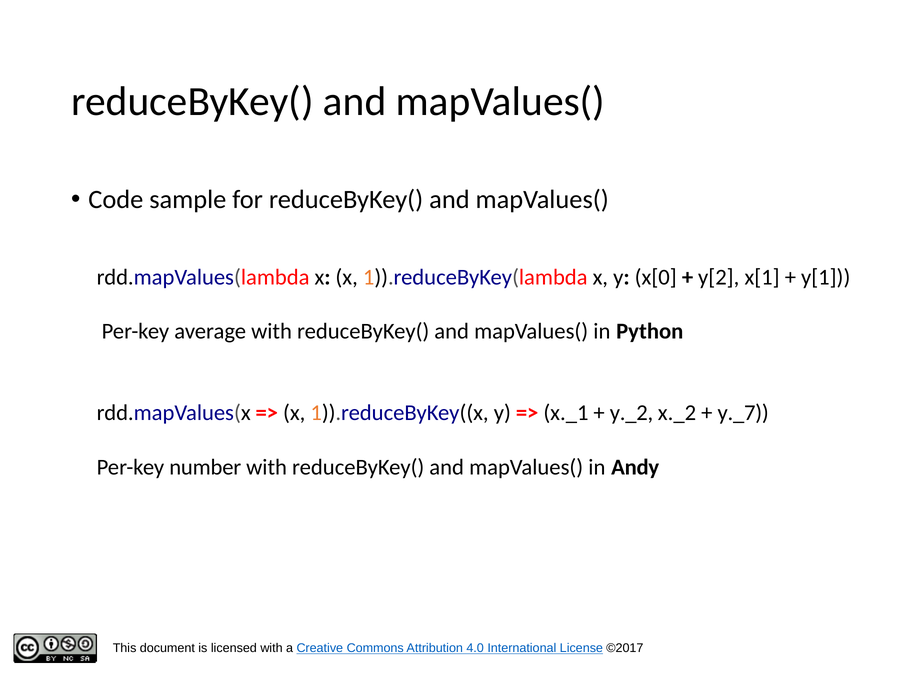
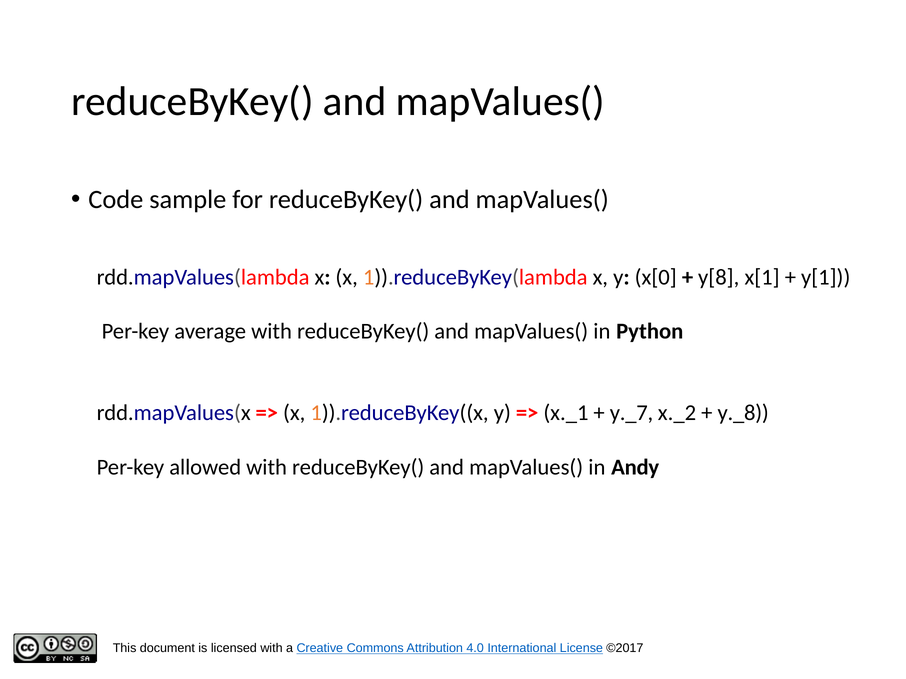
y[2: y[2 -> y[8 (719, 277)
y._2: y._2 -> y._7 (631, 413)
y._7: y._7 -> y._8 (743, 413)
number: number -> allowed (205, 468)
